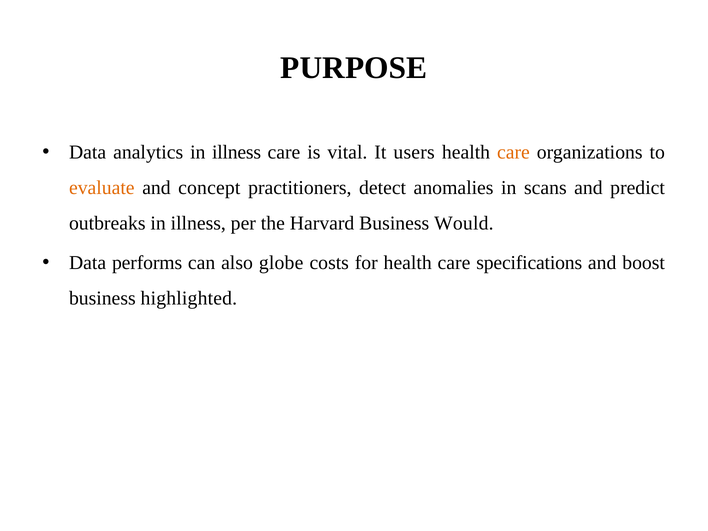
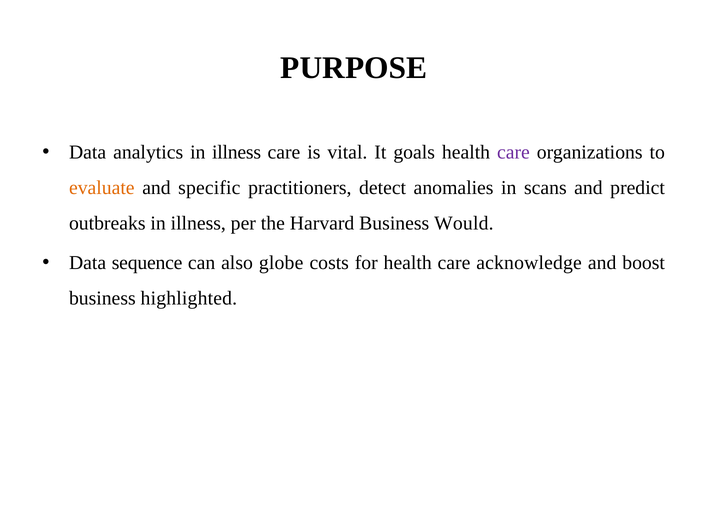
users: users -> goals (414, 152)
care colour: orange -> purple (513, 152)
concept: concept -> specific (209, 188)
performs: performs -> sequence (147, 263)
specifications: specifications -> acknowledge (529, 263)
